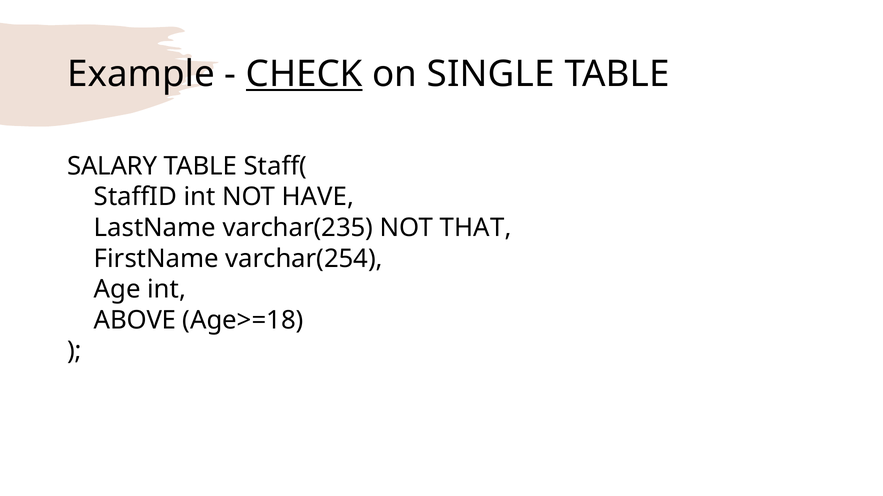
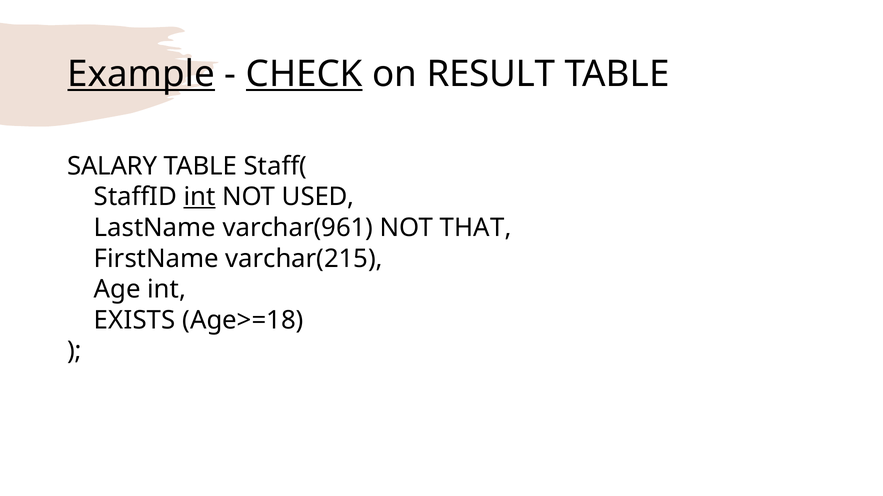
Example underline: none -> present (141, 74)
SINGLE: SINGLE -> RESULT (491, 74)
int underline: none -> present (199, 197)
HAVE: HAVE -> USED (318, 197)
varchar(235: varchar(235 -> varchar(961 (298, 228)
varchar(254: varchar(254 -> varchar(215 (304, 259)
ABOVE: ABOVE -> EXISTS (135, 321)
